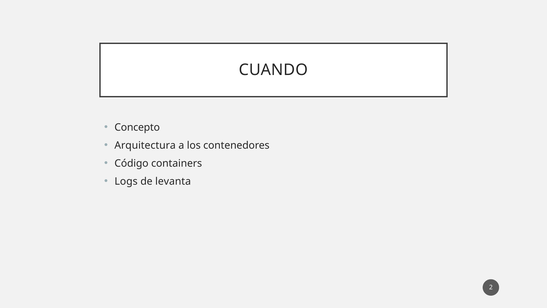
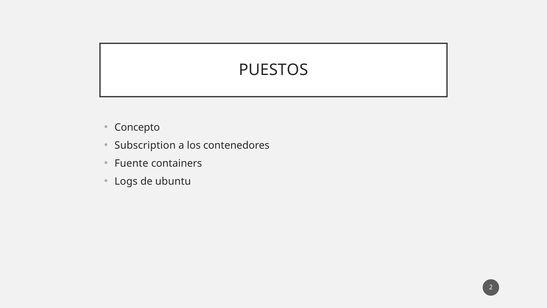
CUANDO: CUANDO -> PUESTOS (273, 70)
Arquitectura: Arquitectura -> Subscription (145, 145)
Código: Código -> Fuente (131, 163)
levanta: levanta -> ubuntu (173, 181)
